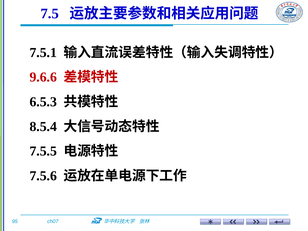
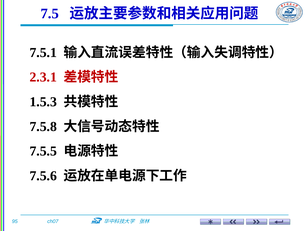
9.6.6: 9.6.6 -> 2.3.1 (43, 77)
6.5.3: 6.5.3 -> 1.5.3 (43, 102)
8.5.4: 8.5.4 -> 7.5.8 (43, 126)
